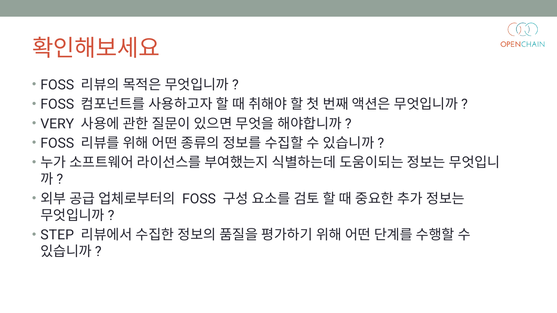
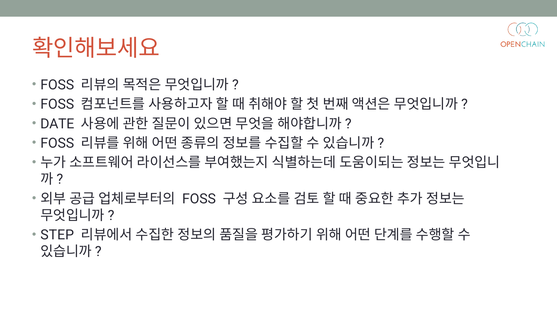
VERY: VERY -> DATE (57, 124)
